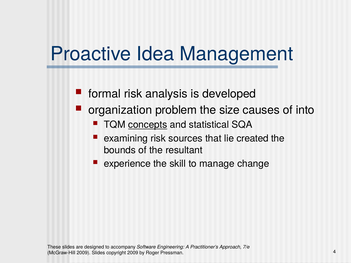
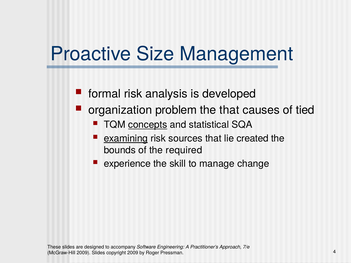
Idea: Idea -> Size (155, 54)
the size: size -> that (229, 110)
into: into -> tied (305, 110)
examining underline: none -> present (126, 139)
resultant: resultant -> required (184, 150)
